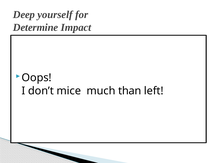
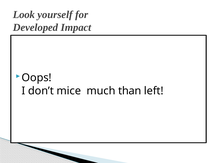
Deep: Deep -> Look (24, 15)
Determine: Determine -> Developed (36, 27)
